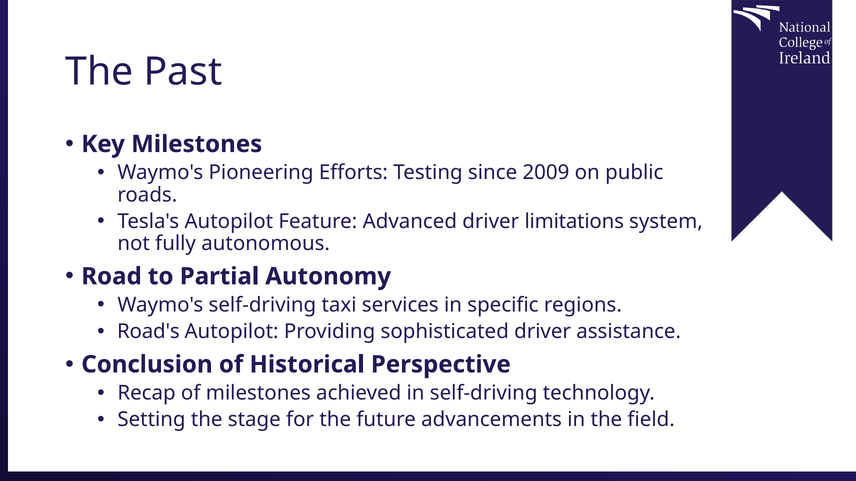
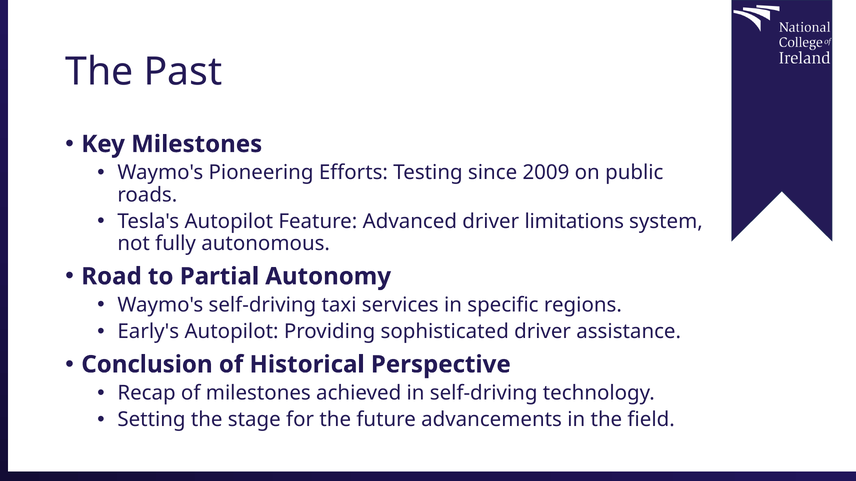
Road's: Road's -> Early's (148, 332)
